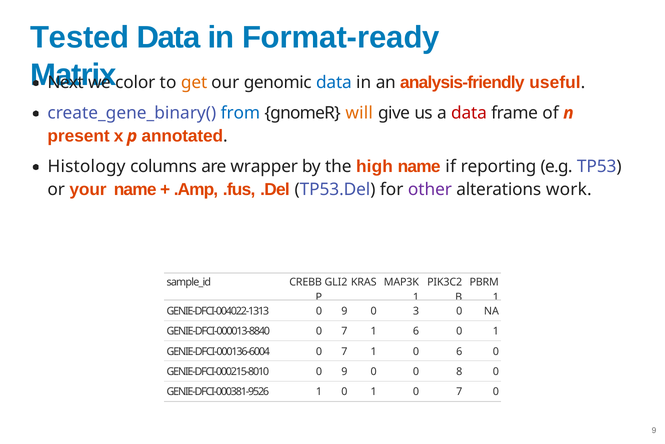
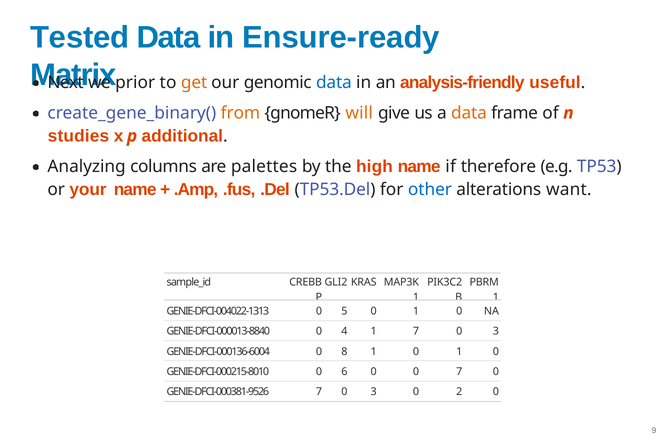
Format-ready: Format-ready -> Ensure-ready (341, 38)
color: color -> prior (135, 82)
from colour: blue -> orange (240, 113)
data colour: red -> orange (469, 113)
present: present -> studies (78, 136)
annotated: annotated -> additional (182, 136)
Histology: Histology -> Analyzing (87, 166)
wrapper: wrapper -> palettes (264, 166)
reporting: reporting -> therefore (498, 166)
other colour: purple -> blue (430, 190)
work: work -> want (569, 190)
GENIE-DFCI-004022-1313 0 9: 9 -> 5 (344, 311)
3: 3 -> 1 (416, 311)
GENIE-DFCI-000013-8840 0 7: 7 -> 4 (344, 331)
1 6: 6 -> 7 (416, 331)
1: 1 -> 3 (496, 331)
GENIE-DFCI-000136-6004 0 7: 7 -> 8 (344, 351)
1 0 6: 6 -> 1 (459, 351)
GENIE-DFCI-000215-8010 0 9: 9 -> 6 (344, 371)
0 8: 8 -> 7 (459, 371)
GENIE-DFCI-000381-9526 1: 1 -> 7 (319, 392)
1: 1 -> 3 (374, 392)
7: 7 -> 2 (459, 392)
